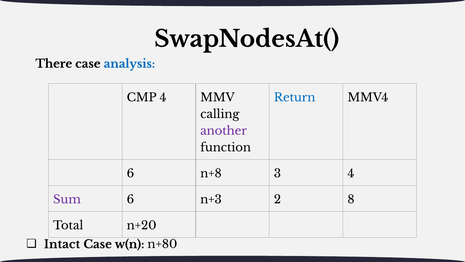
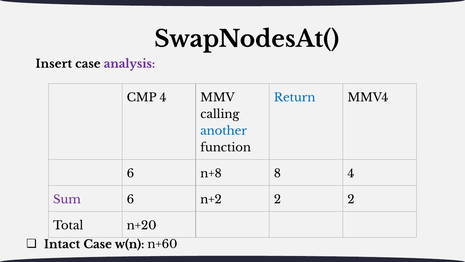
There: There -> Insert (54, 64)
analysis colour: blue -> purple (129, 64)
another colour: purple -> blue (224, 131)
3: 3 -> 8 (277, 173)
n+3: n+3 -> n+2 (211, 199)
2 8: 8 -> 2 (351, 199)
n+80: n+80 -> n+60 (162, 244)
